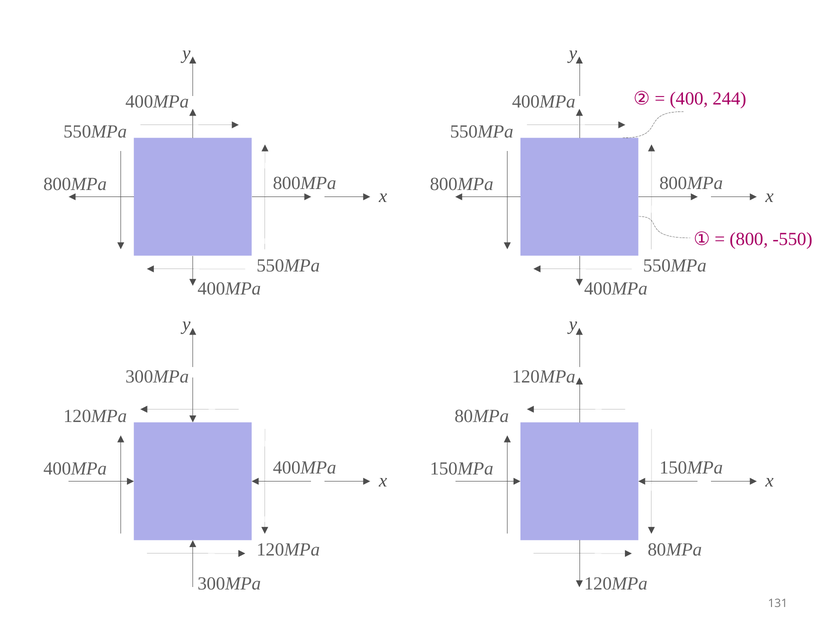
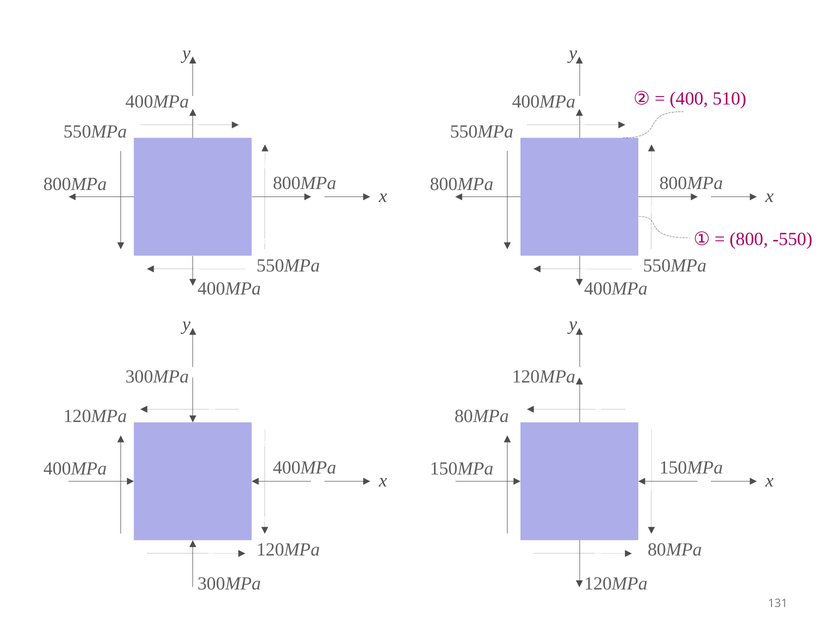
244: 244 -> 510 (729, 99)
